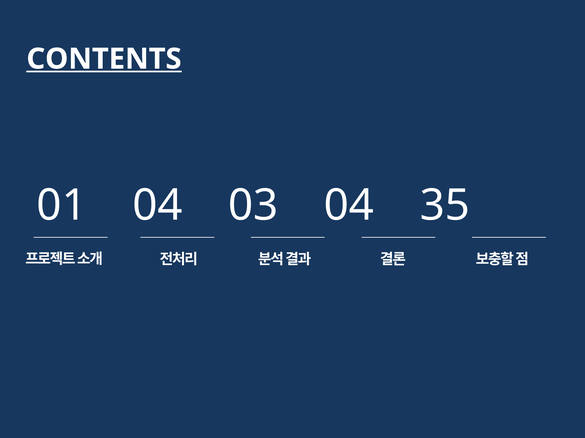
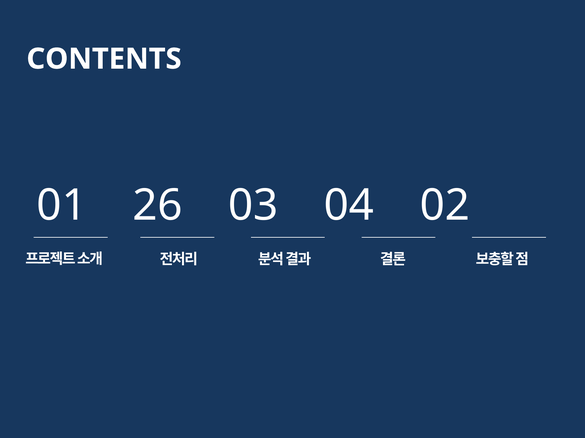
CONTENTS underline: present -> none (104, 59)
01 04: 04 -> 26 (157, 206)
35: 35 -> 02 (445, 206)
